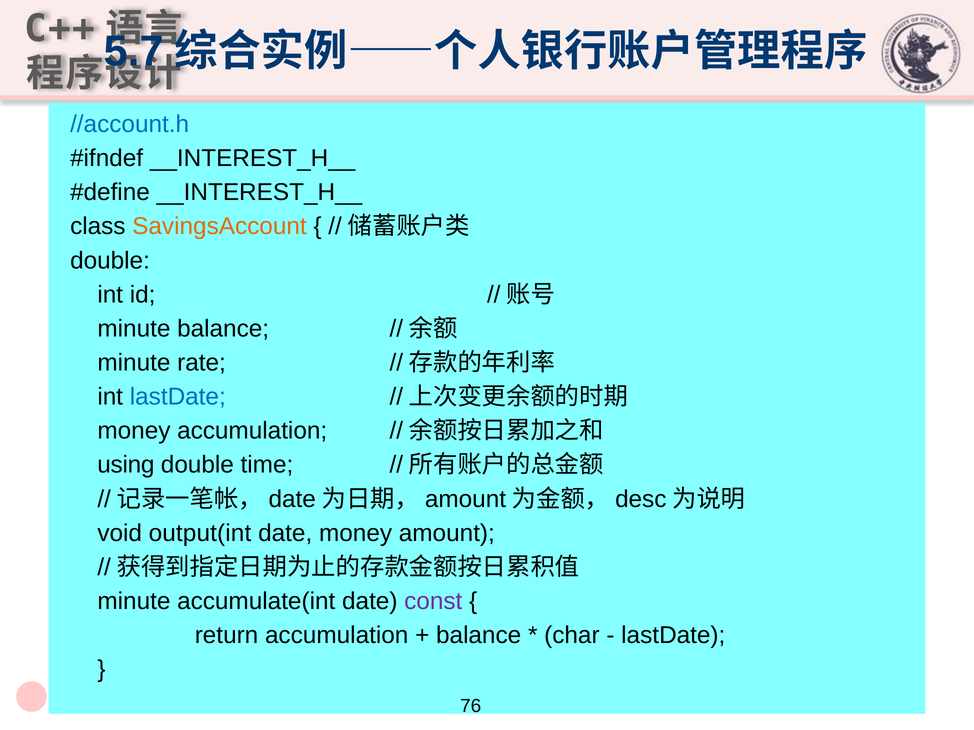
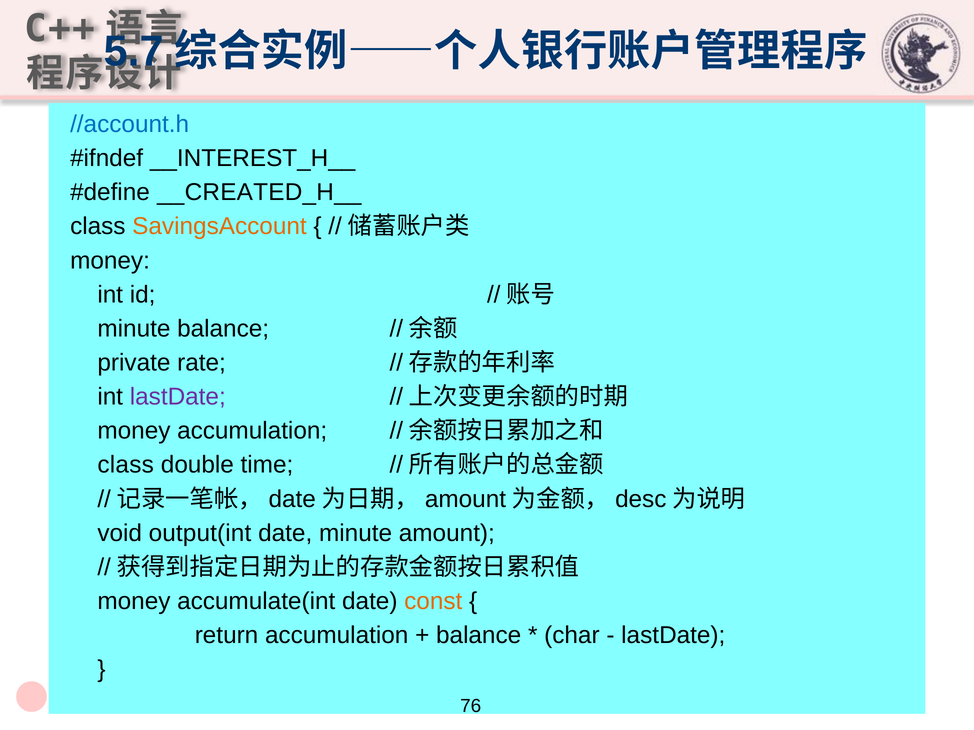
__INTEREST_H__: __INTEREST_H__ -> __CREATED_H__ (259, 193)
double: double -> money (110, 261)
minute: minute -> private (134, 363)
lastDate colour: blue -> purple (178, 397)
using: using -> class (126, 465)
date money: money -> minute (356, 533)
minute: minute -> money (134, 602)
const colour: purple -> orange (433, 602)
